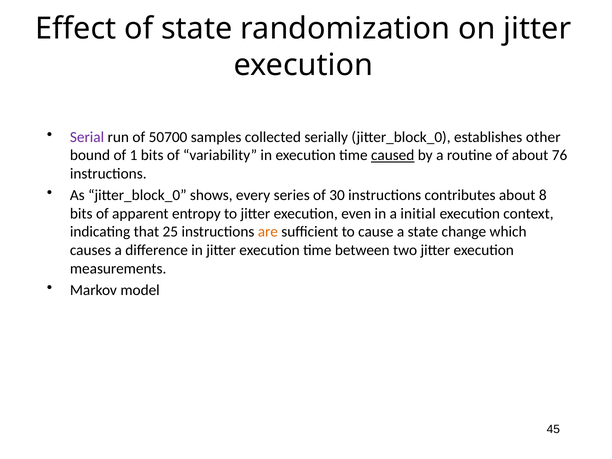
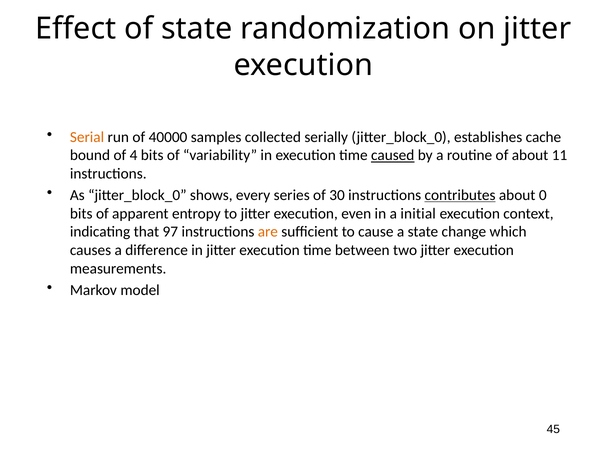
Serial colour: purple -> orange (87, 137)
50700: 50700 -> 40000 (168, 137)
other: other -> cache (543, 137)
1: 1 -> 4 (134, 155)
76: 76 -> 11 (560, 155)
contributes underline: none -> present (460, 195)
8: 8 -> 0 (543, 195)
25: 25 -> 97 (170, 232)
